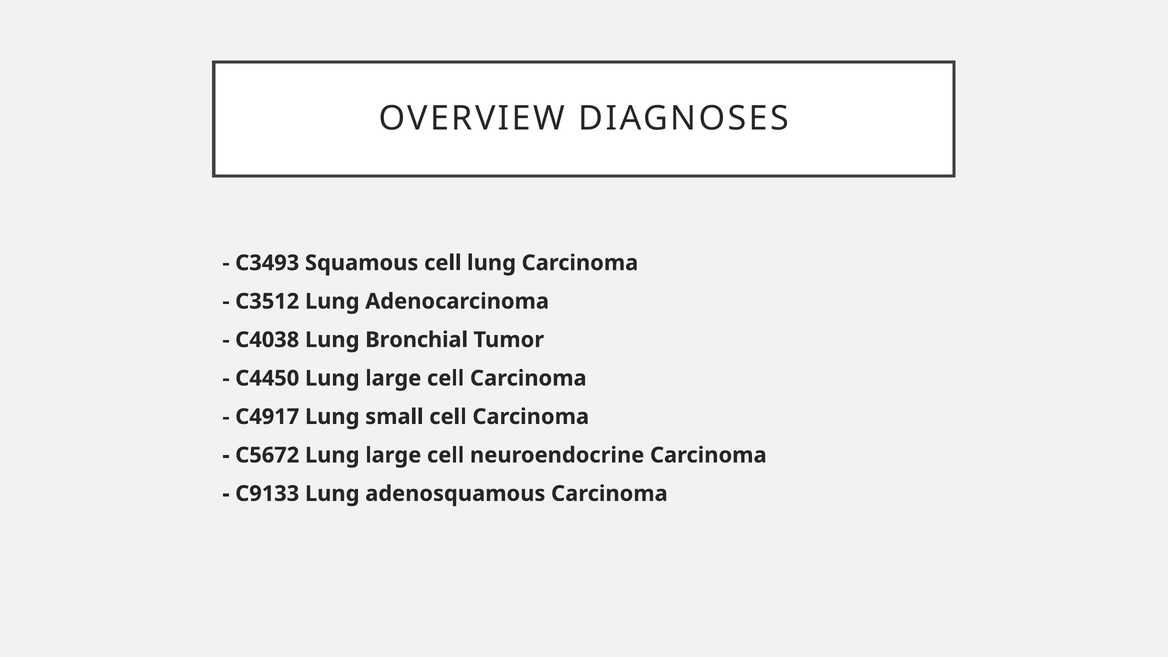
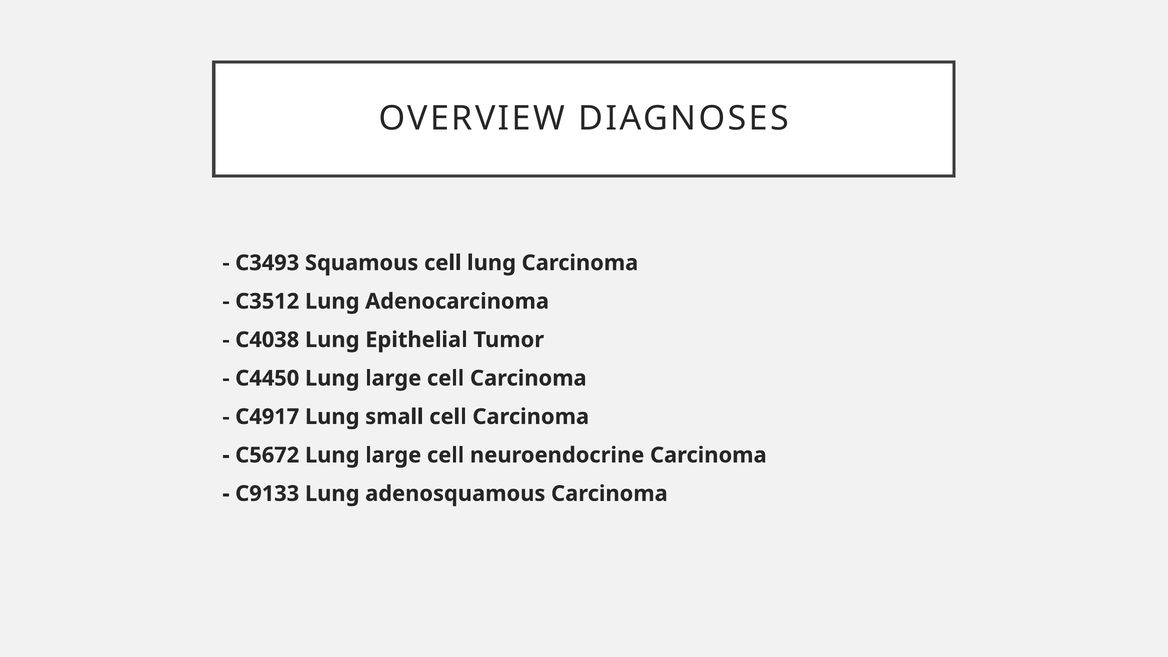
Bronchial: Bronchial -> Epithelial (416, 340)
